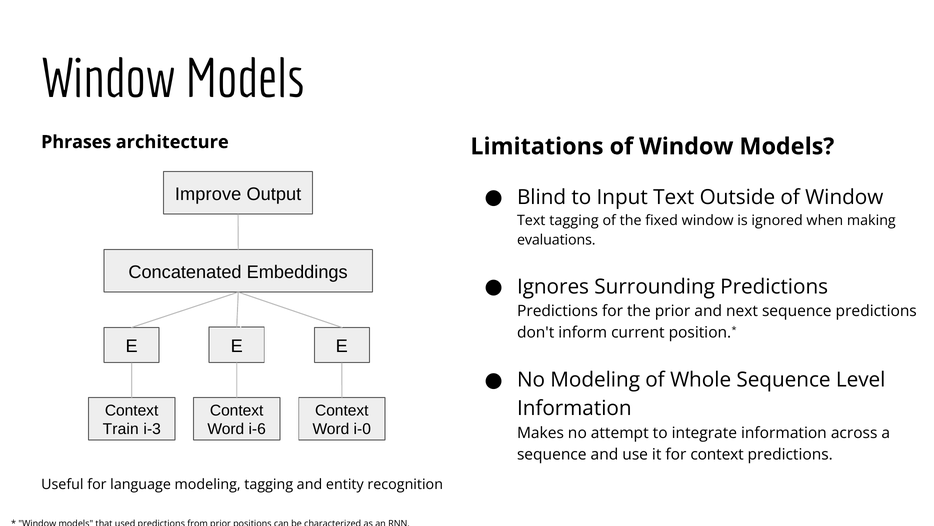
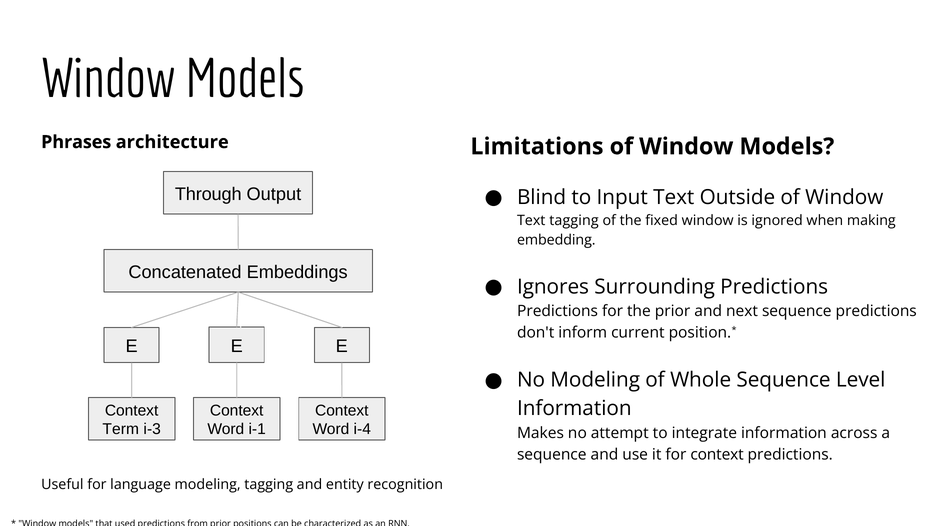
Improve: Improve -> Through (208, 194)
evaluations: evaluations -> embedding (556, 240)
Train: Train -> Term (121, 429)
i-6: i-6 -> i-1 (257, 429)
i-0: i-0 -> i-4 (362, 429)
